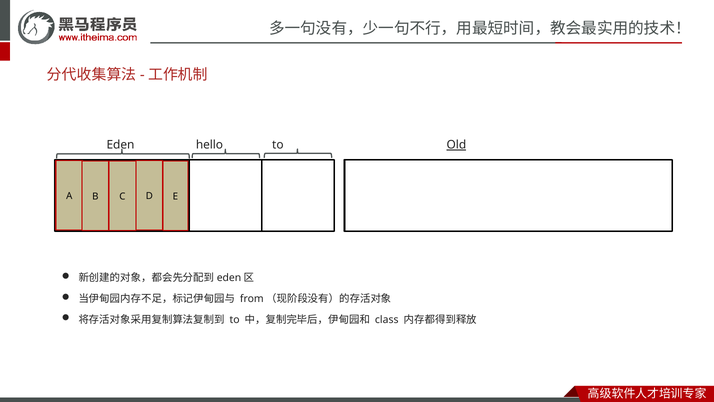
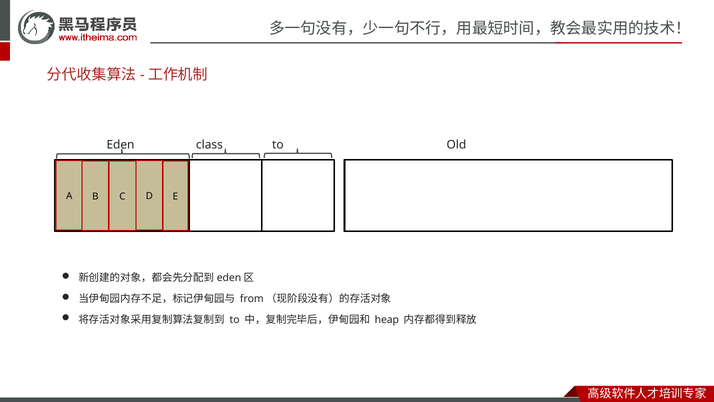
hello: hello -> class (209, 145)
Old underline: present -> none (456, 145)
class: class -> heap (387, 319)
